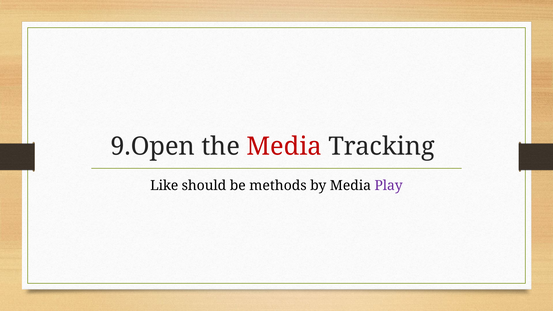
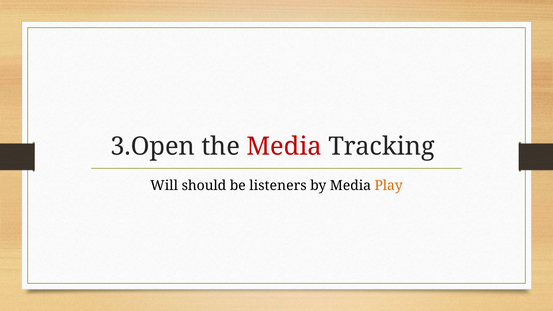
9.Open: 9.Open -> 3.Open (153, 147)
Like: Like -> Will (164, 186)
methods: methods -> listeners (278, 186)
Play colour: purple -> orange (389, 186)
